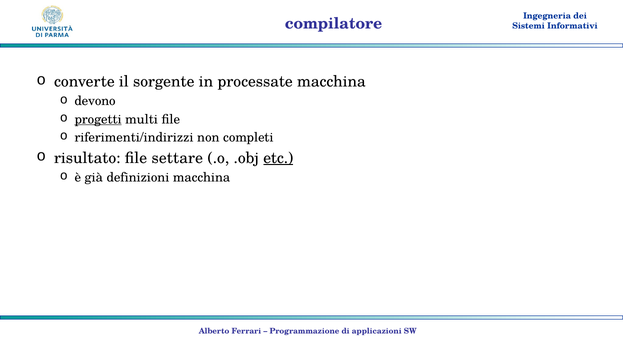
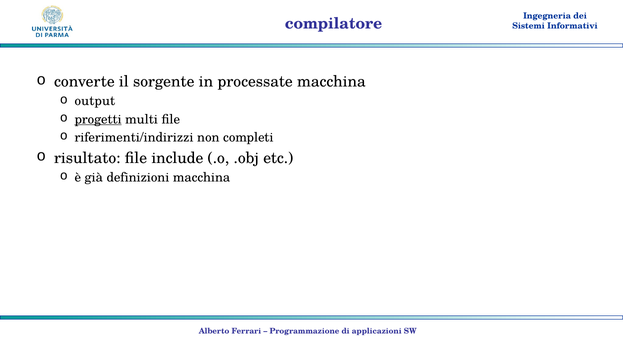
devono: devono -> output (95, 101)
settare: settare -> include (177, 158)
etc underline: present -> none (278, 158)
